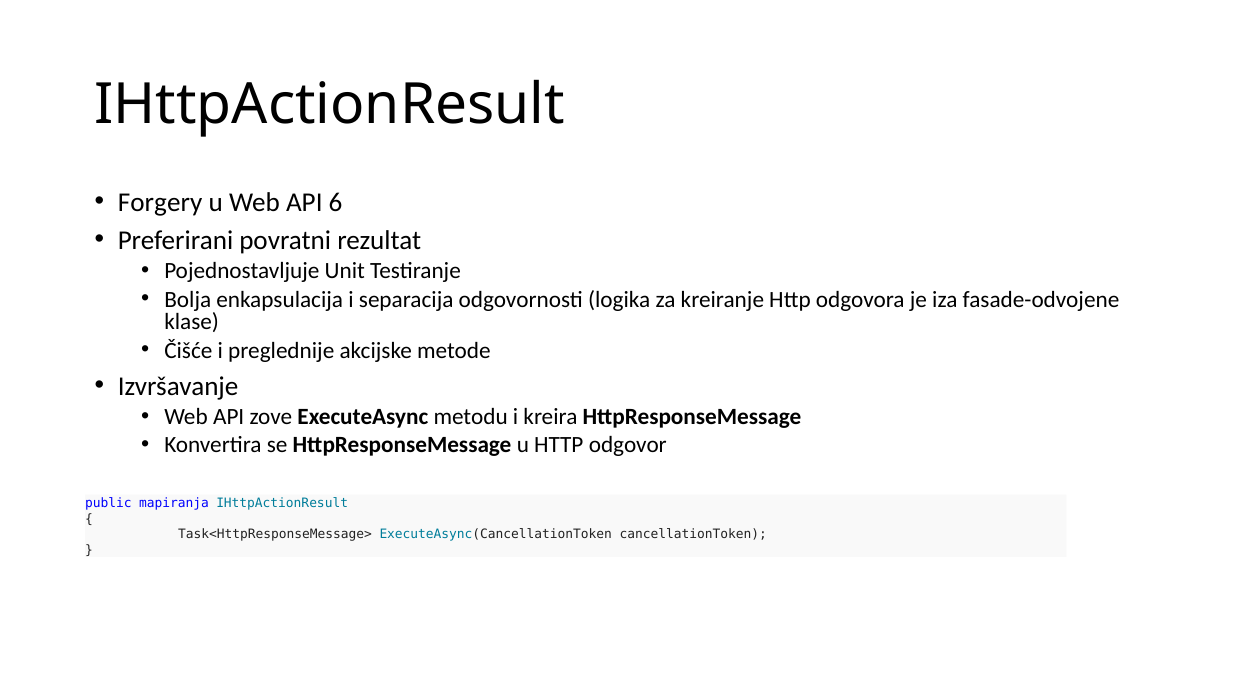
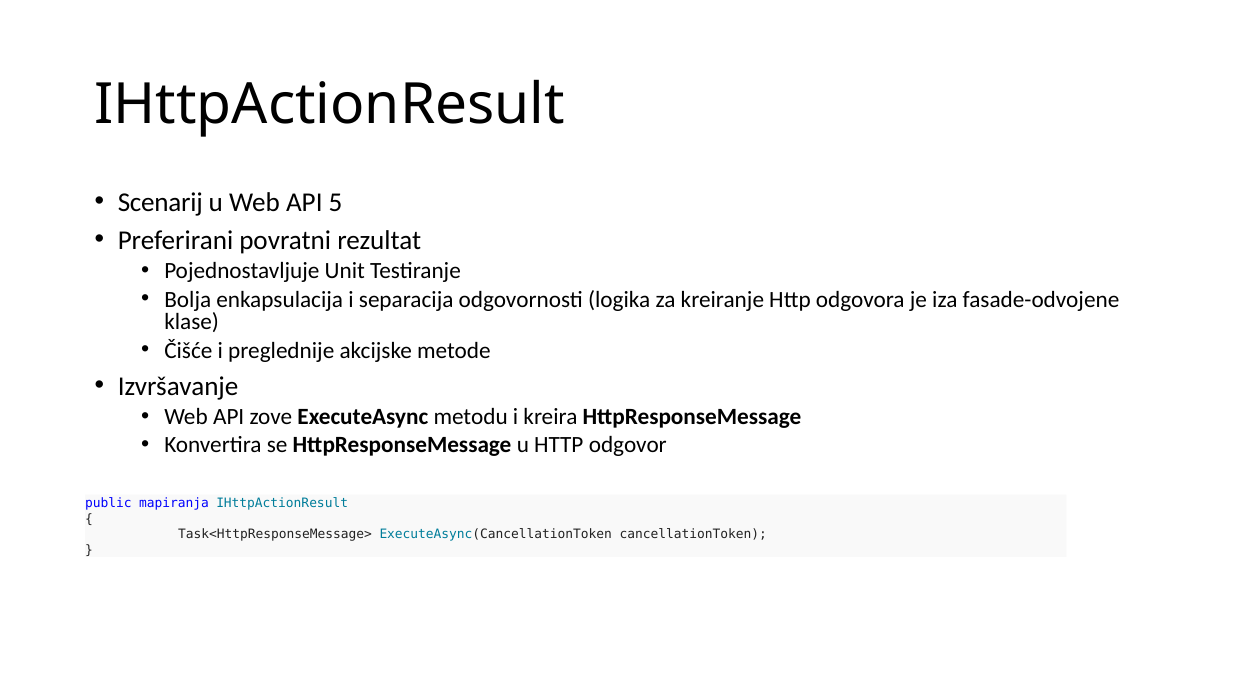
Forgery: Forgery -> Scenarij (160, 202)
6: 6 -> 5 (336, 202)
